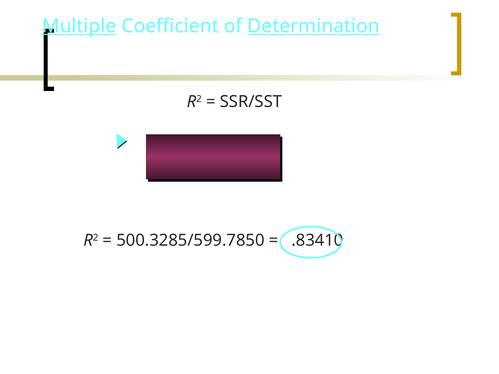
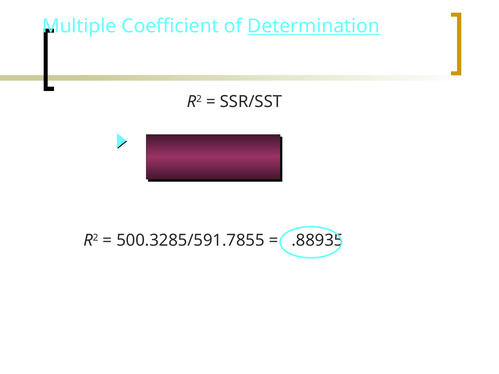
Multiple underline: present -> none (79, 26)
500.3285/599.7850: 500.3285/599.7850 -> 500.3285/591.7855 (191, 240)
.83410: .83410 -> .88935 (317, 240)
